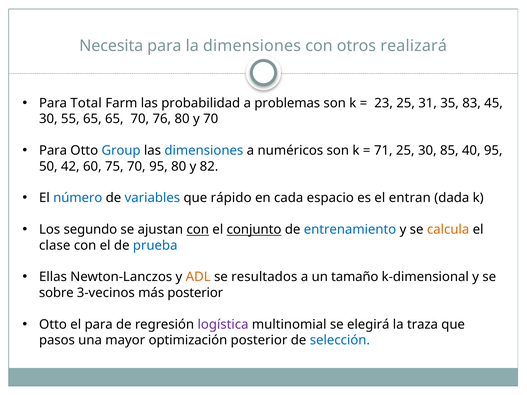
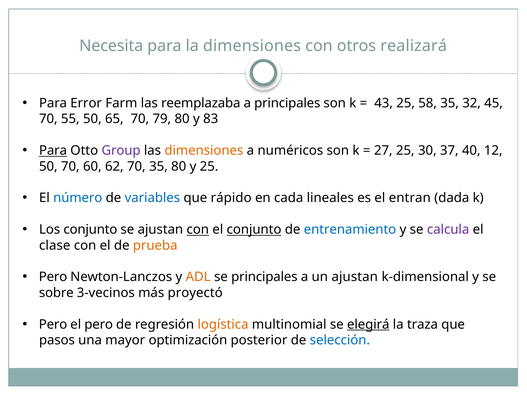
Total: Total -> Error (86, 103)
probabilidad: probabilidad -> reemplazaba (201, 103)
a problemas: problemas -> principales (287, 103)
23: 23 -> 43 (384, 103)
31: 31 -> 58 (428, 103)
83: 83 -> 32 (472, 103)
30: 30 -> 70 (48, 119)
55 65: 65 -> 50 (92, 119)
76: 76 -> 79 (162, 119)
y 70: 70 -> 83 (211, 119)
Para underline: none -> present (53, 151)
Group colour: blue -> purple (121, 151)
dimensiones colour: blue -> orange (204, 151)
71: 71 -> 27 (383, 151)
85: 85 -> 37 (449, 151)
40 95: 95 -> 12 (493, 151)
50 42: 42 -> 70 (70, 166)
75: 75 -> 62 (114, 166)
70 95: 95 -> 35 (158, 166)
y 82: 82 -> 25 (209, 166)
espacio: espacio -> lineales (330, 198)
Los segundo: segundo -> conjunto (90, 230)
calcula colour: orange -> purple (448, 230)
prueba colour: blue -> orange (155, 246)
Ellas: Ellas -> Pero (53, 277)
se resultados: resultados -> principales (264, 277)
un tamaño: tamaño -> ajustan (355, 277)
más posterior: posterior -> proyectó (195, 293)
Otto: Otto -> Pero (53, 325)
el para: para -> pero (99, 325)
logística colour: purple -> orange (223, 325)
elegirá underline: none -> present (368, 325)
